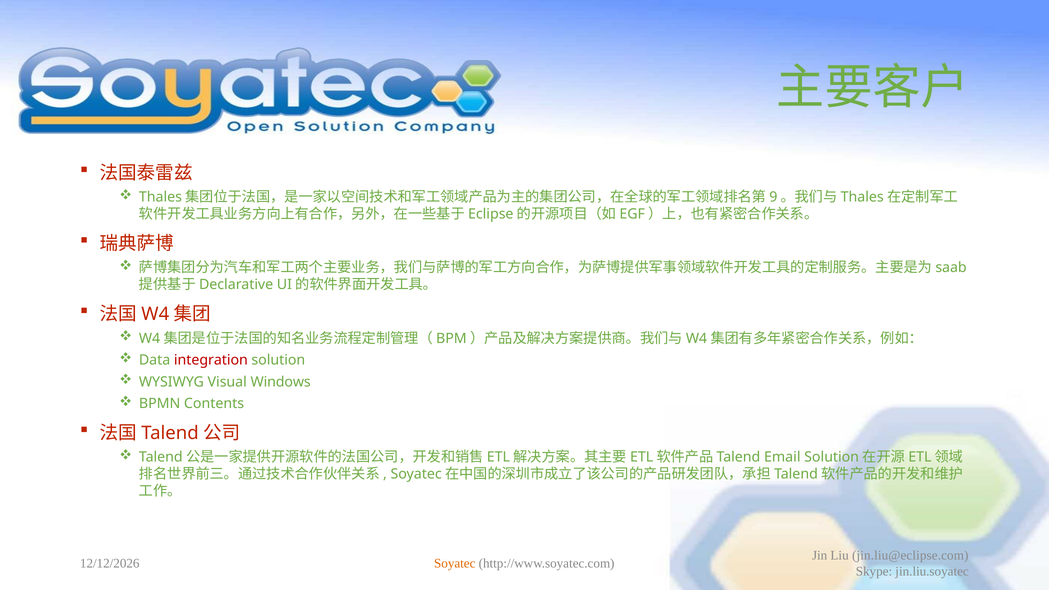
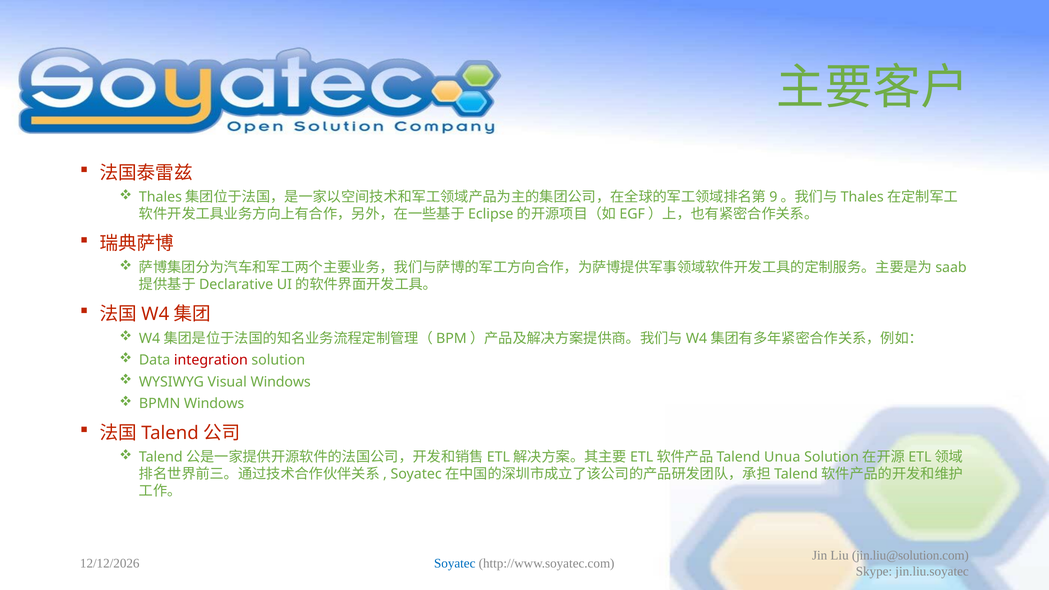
BPMN Contents: Contents -> Windows (214, 404)
Email: Email -> Unua (782, 457)
jin.liu@eclipse.com: jin.liu@eclipse.com -> jin.liu@solution.com (910, 556)
Soyatec colour: orange -> blue (455, 563)
